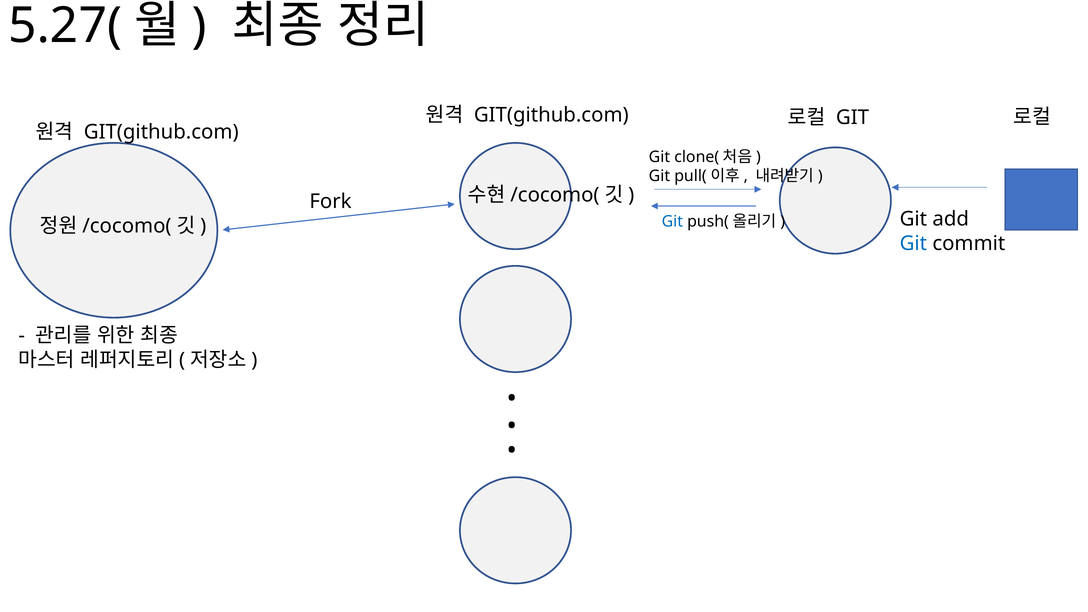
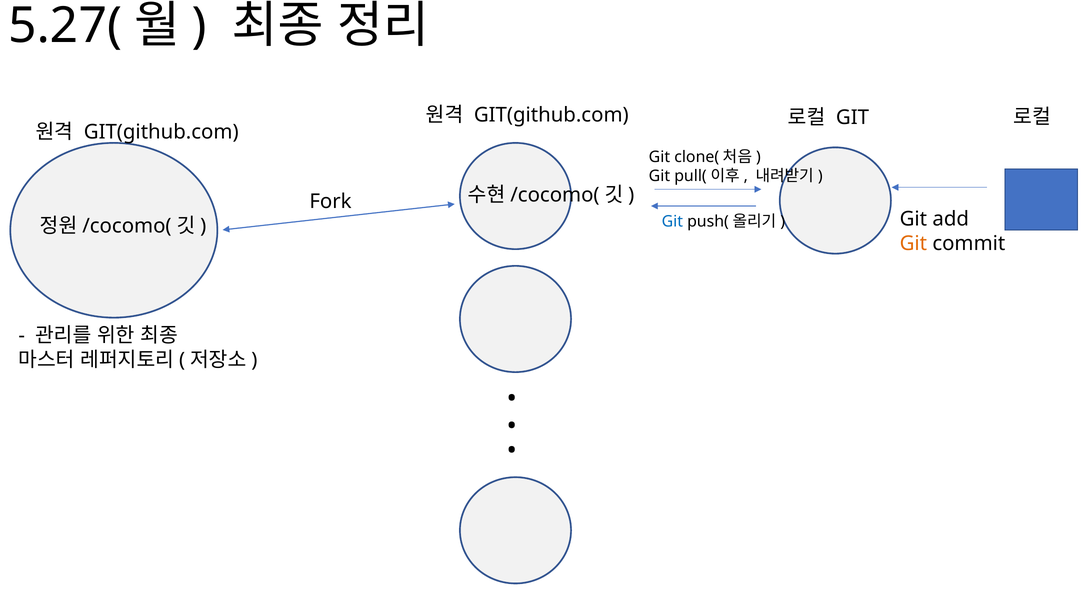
Git colour: blue -> orange (913, 243)
